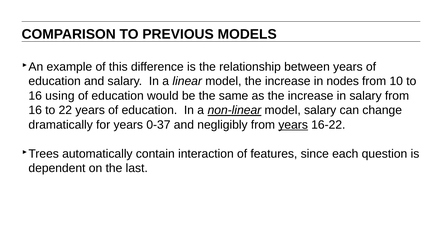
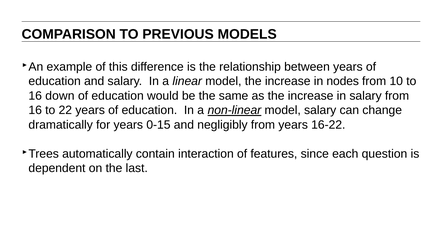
using: using -> down (60, 96)
0-37: 0-37 -> 0-15 (158, 125)
years underline: present -> none (293, 125)
